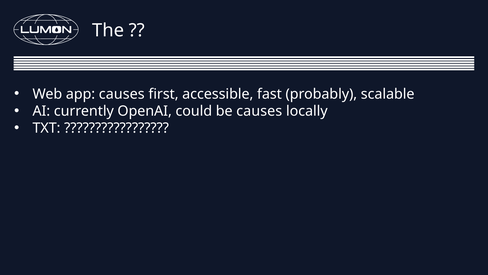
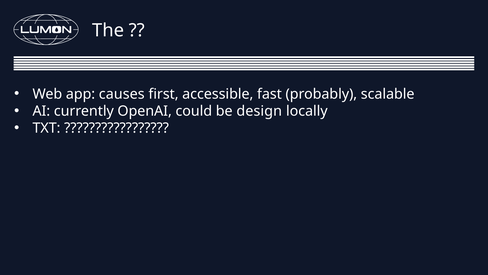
be causes: causes -> design (259, 111)
